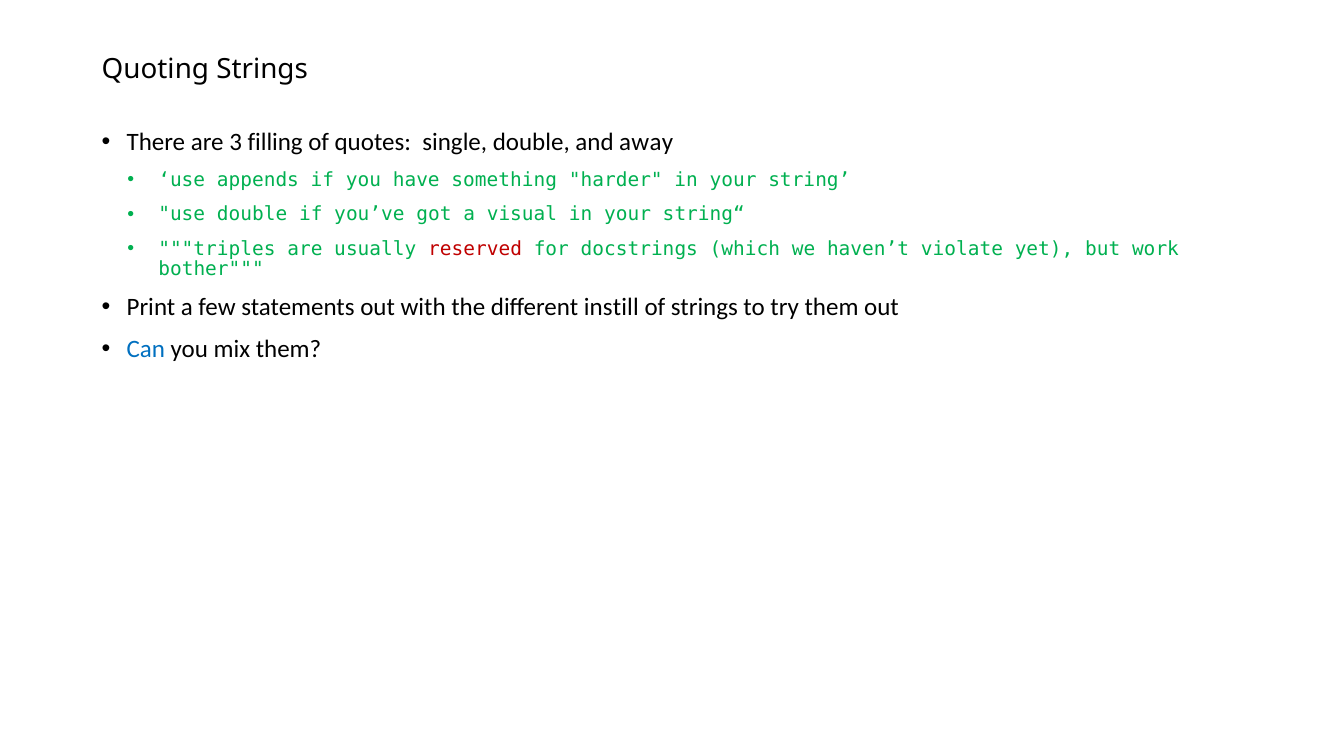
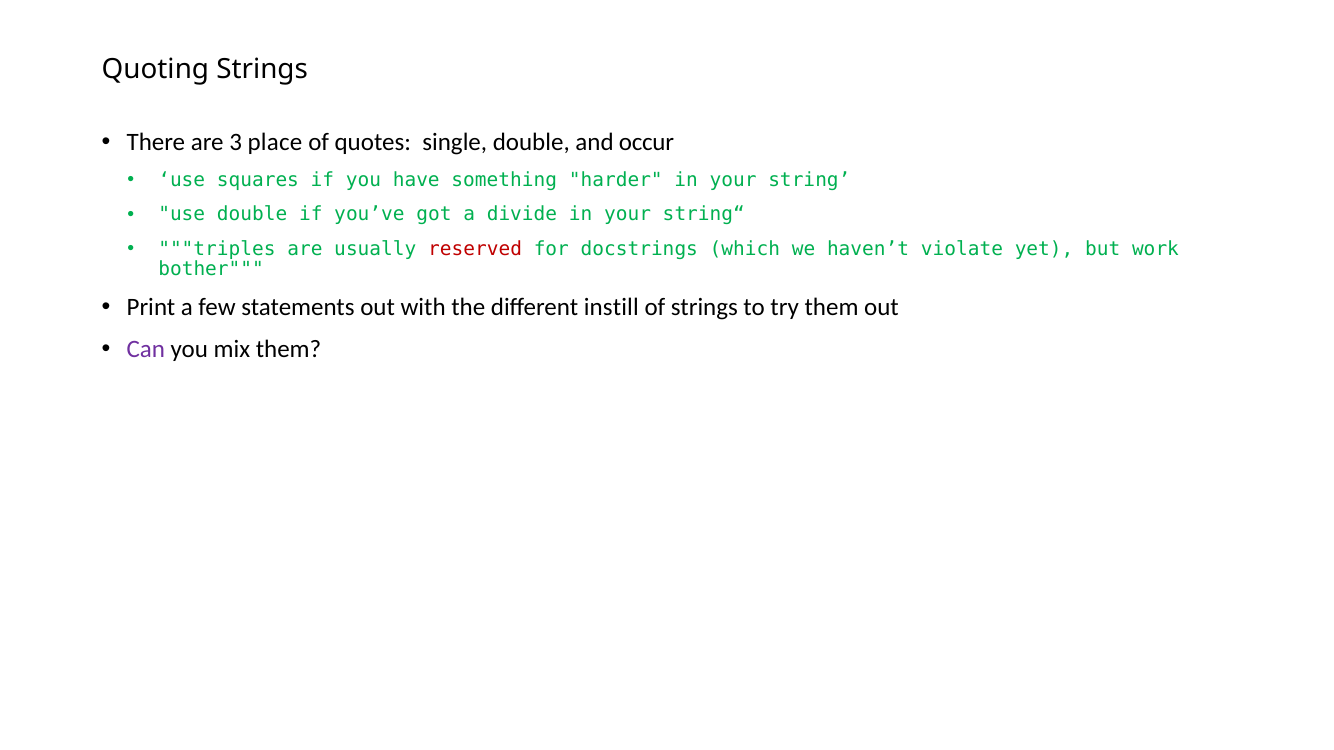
filling: filling -> place (275, 142)
away: away -> occur (646, 142)
appends: appends -> squares (258, 180)
visual: visual -> divide (522, 215)
Can colour: blue -> purple (146, 349)
